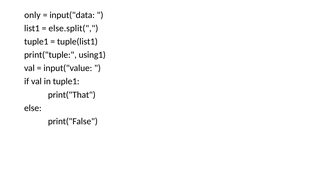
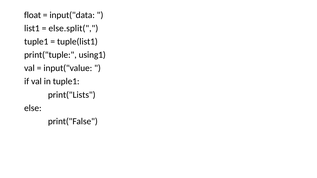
only: only -> float (33, 15)
print("That: print("That -> print("Lists (72, 95)
